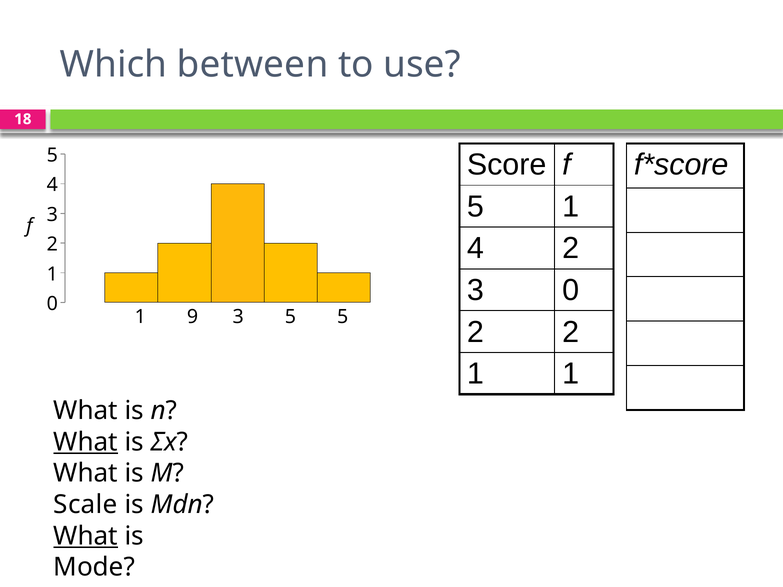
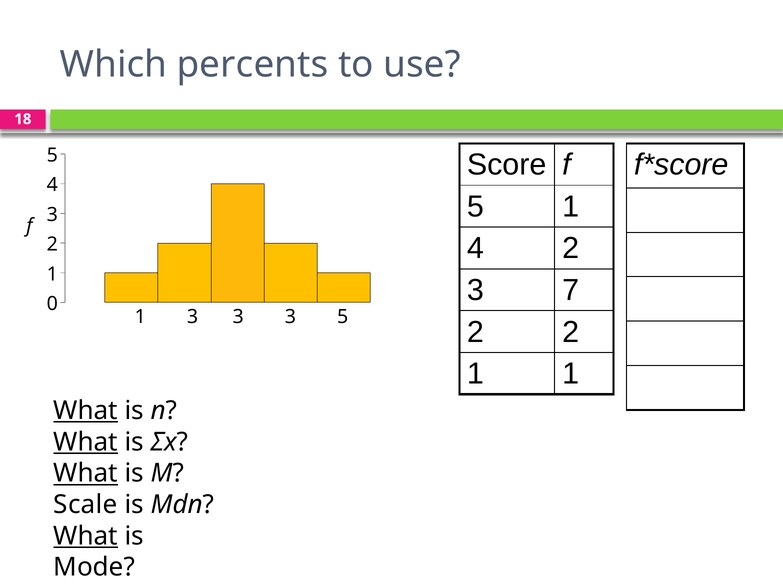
between: between -> percents (253, 65)
3 0: 0 -> 7 (571, 290)
1 9: 9 -> 3 (193, 317)
5: 5 -> 3 (290, 317)
What underline: none -> present (86, 411)
What underline: none -> present (86, 474)
